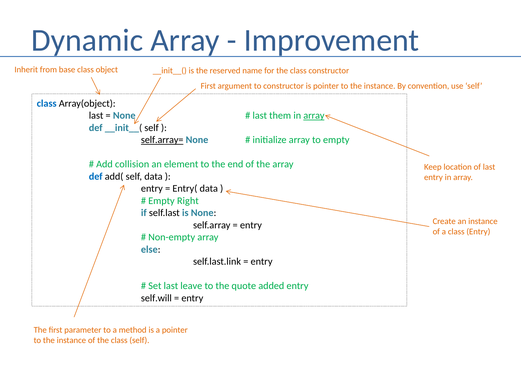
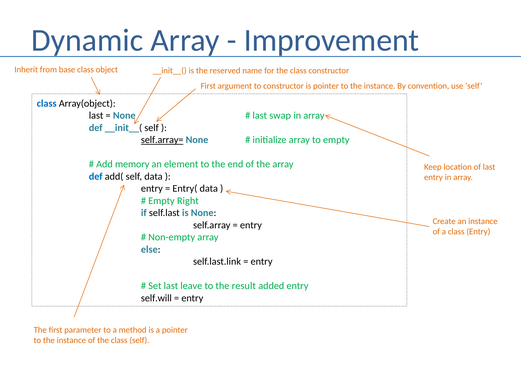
them: them -> swap (280, 115)
array underline: present -> none (314, 115)
collision: collision -> memory (132, 164)
quote: quote -> result (244, 286)
